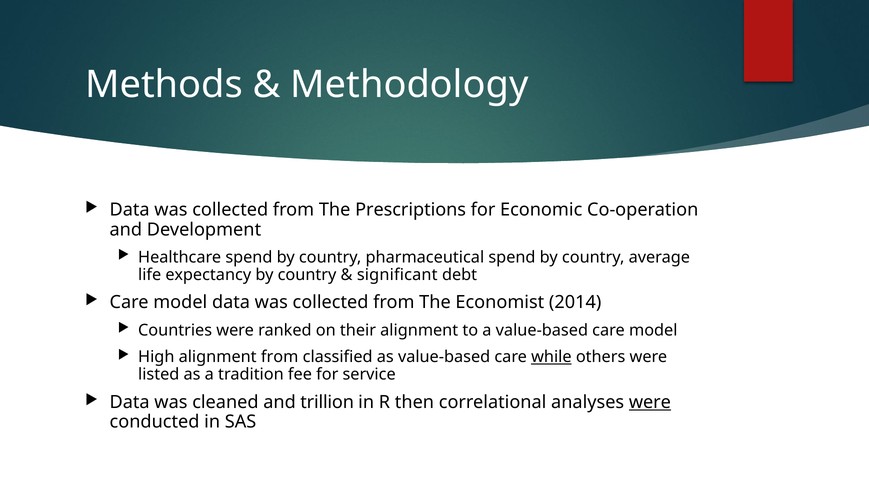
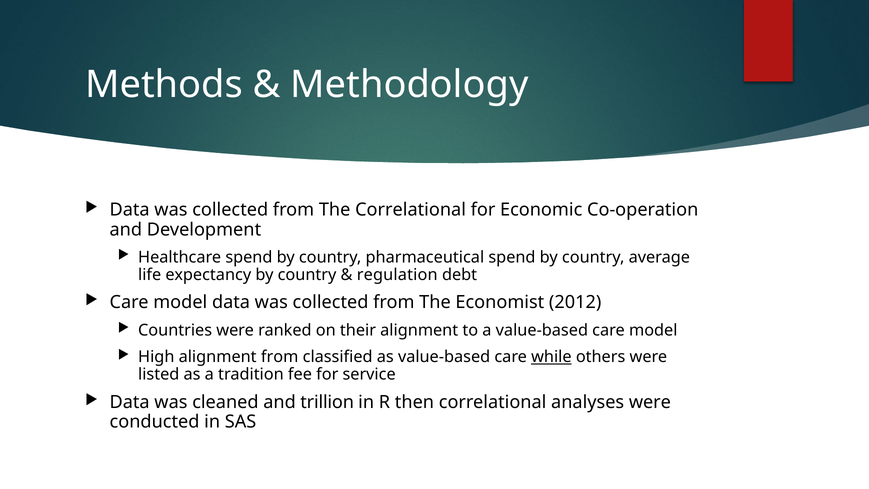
The Prescriptions: Prescriptions -> Correlational (411, 210)
significant: significant -> regulation (397, 275)
2014: 2014 -> 2012 (575, 302)
were underline: present -> none (650, 402)
